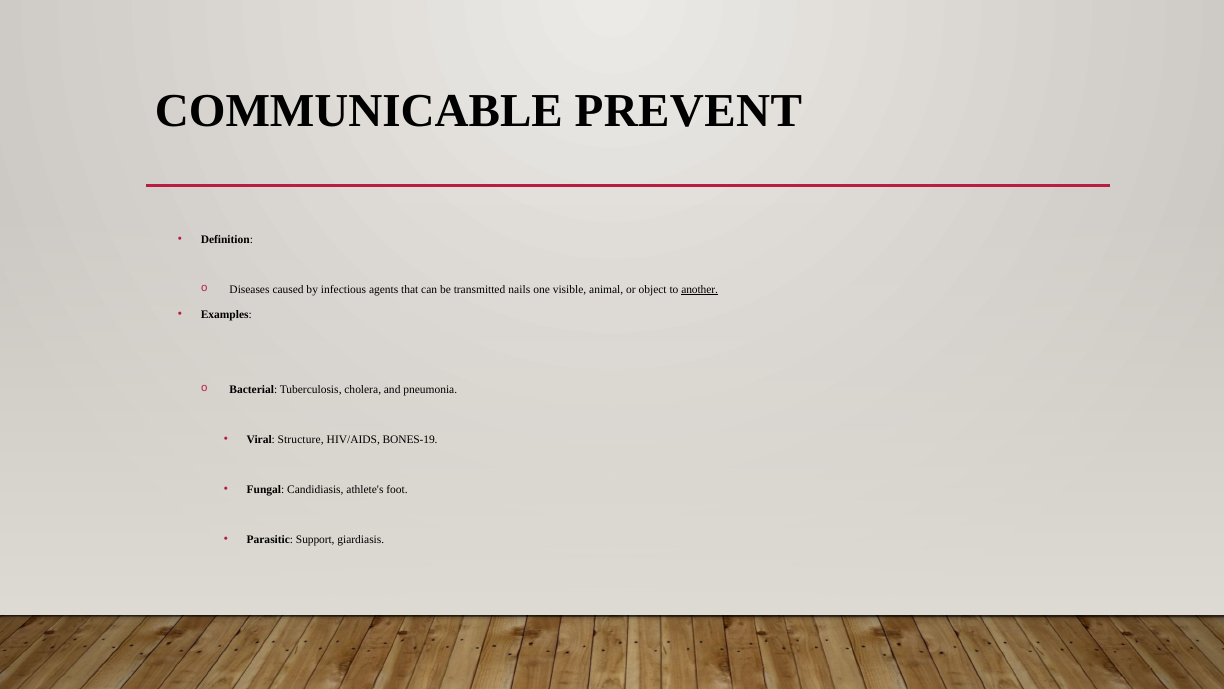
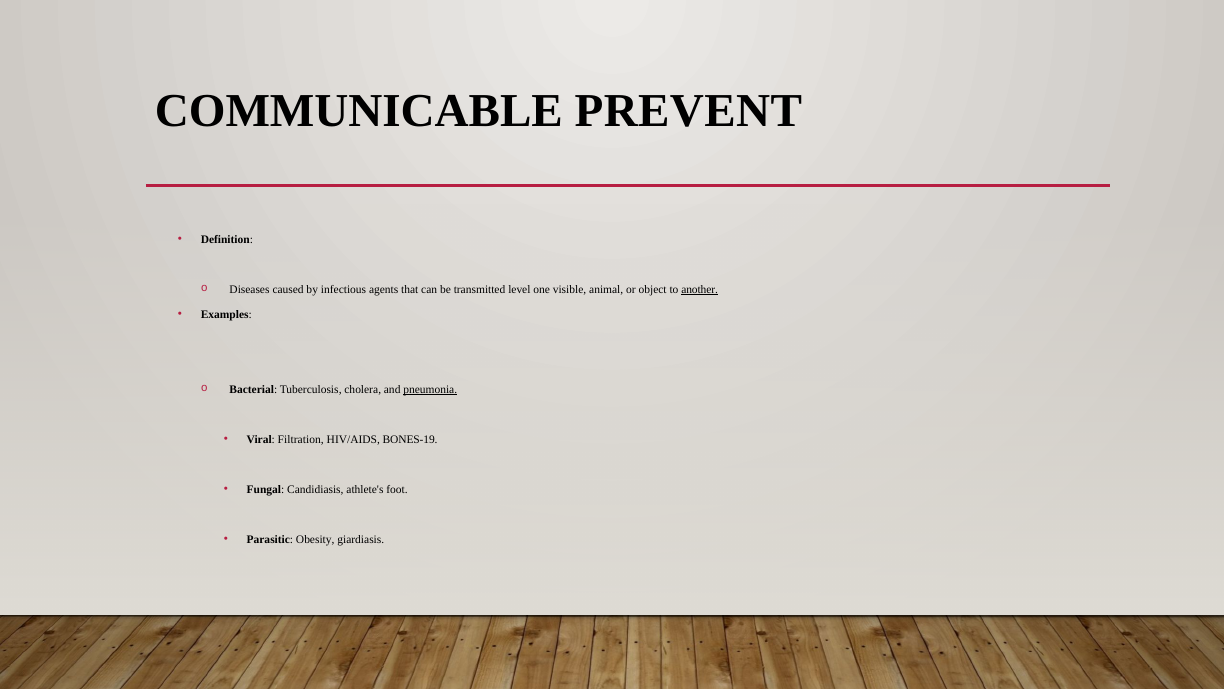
nails: nails -> level (519, 289)
pneumonia underline: none -> present (430, 389)
Structure: Structure -> Filtration (301, 439)
Support: Support -> Obesity (315, 539)
